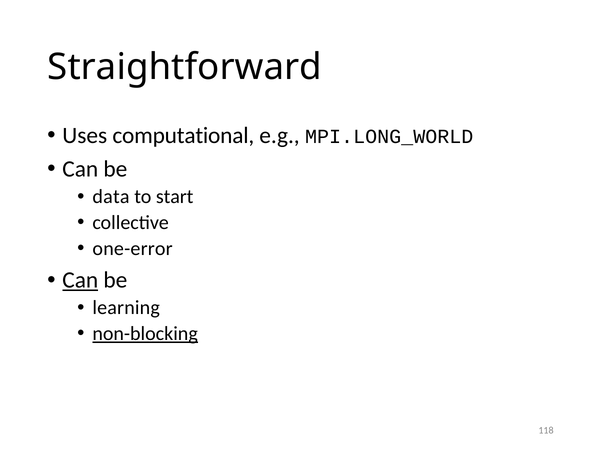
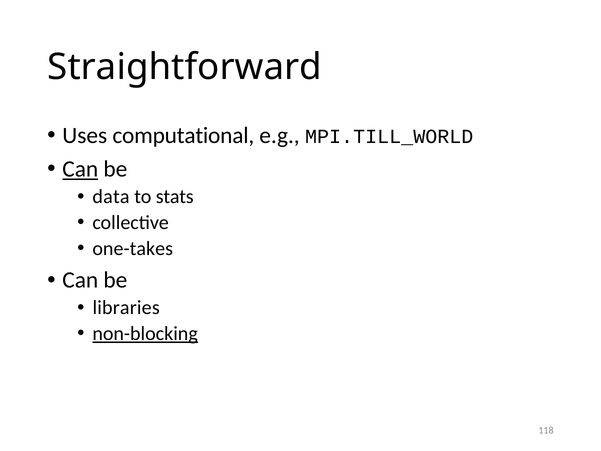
MPI.LONG_WORLD: MPI.LONG_WORLD -> MPI.TILL_WORLD (389, 137)
Can underline: none -> present (80, 169)
start: start -> stats (175, 197)
one-error: one-error -> one-takes (133, 248)
Can underline: present -> none (80, 280)
learning: learning -> libraries (126, 308)
